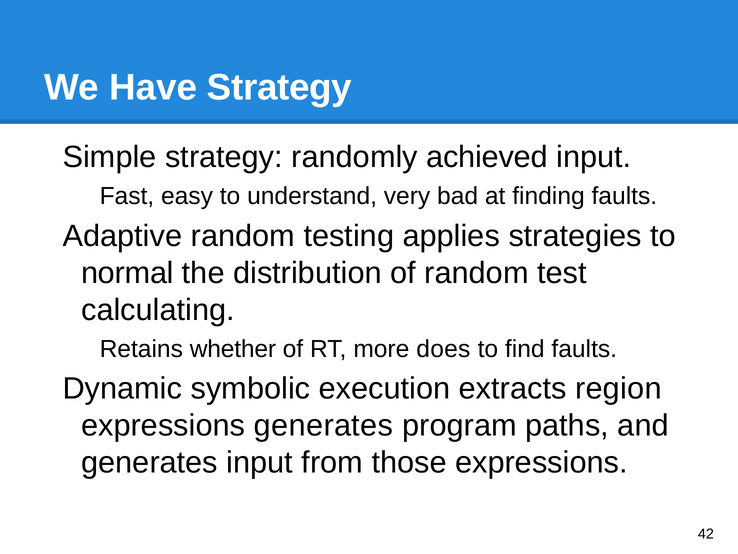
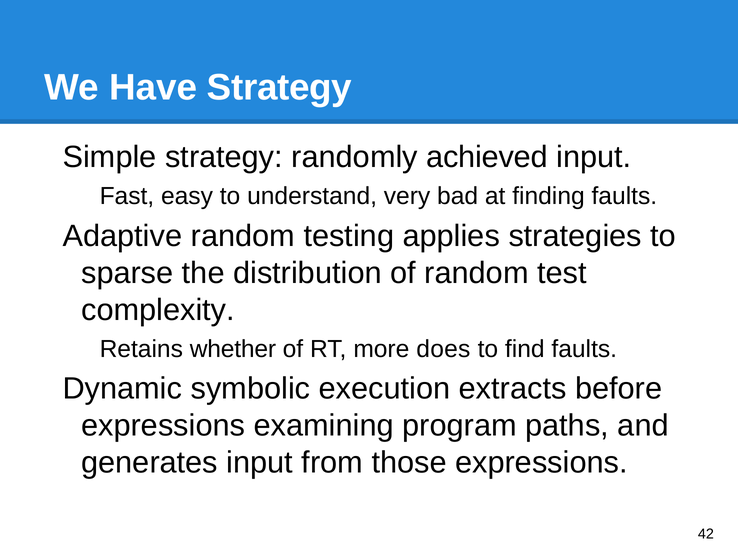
normal: normal -> sparse (127, 273)
calculating: calculating -> complexity (158, 310)
region: region -> before (619, 388)
expressions generates: generates -> examining (324, 425)
